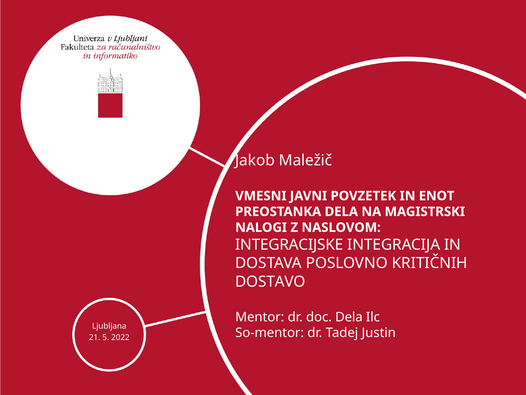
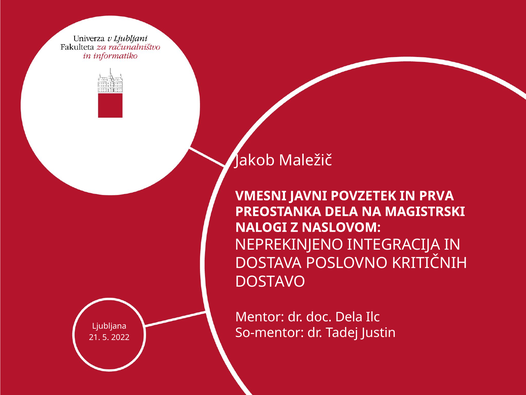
ENOT: ENOT -> PRVA (436, 196)
INTEGRACIJSKE: INTEGRACIJSKE -> NEPREKINJENO (289, 244)
